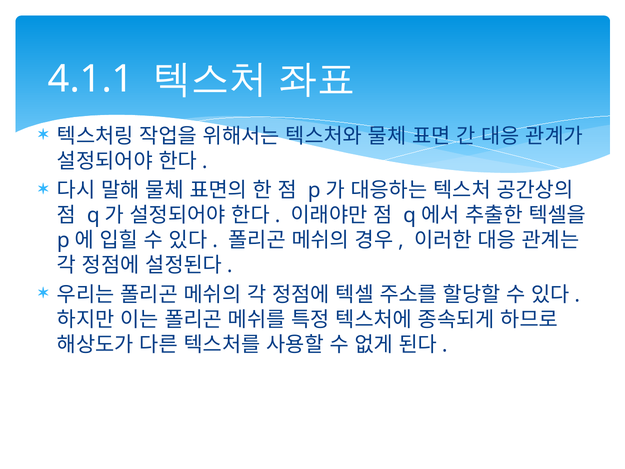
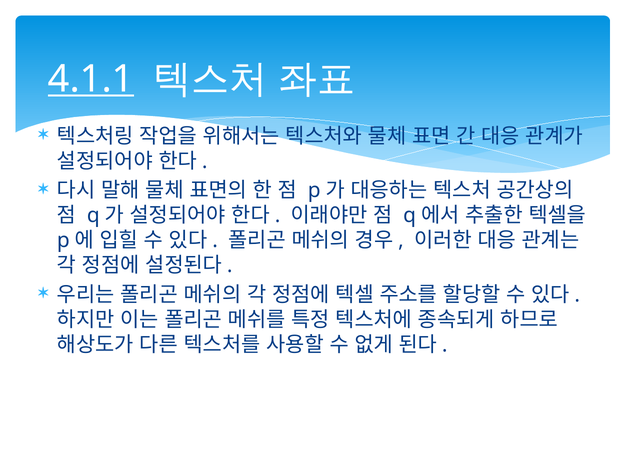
4.1.1 underline: none -> present (91, 79)
